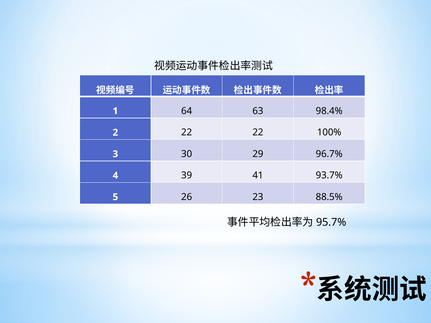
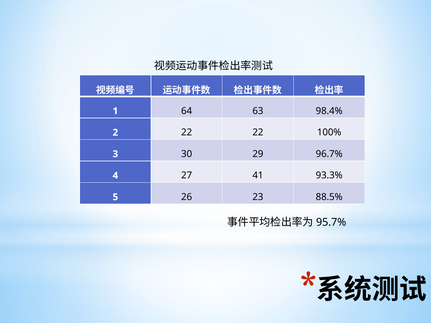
39: 39 -> 27 (187, 176)
93.7%: 93.7% -> 93.3% (329, 176)
